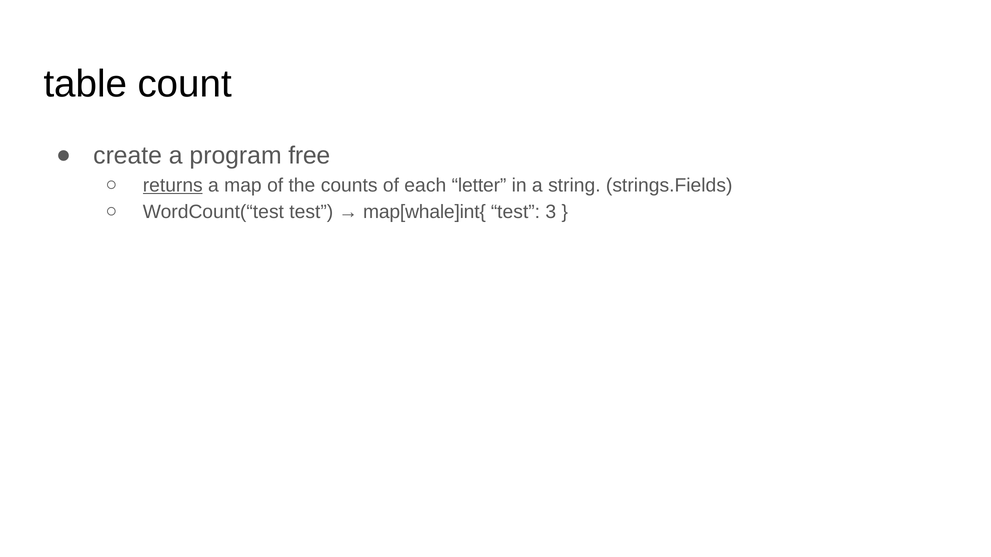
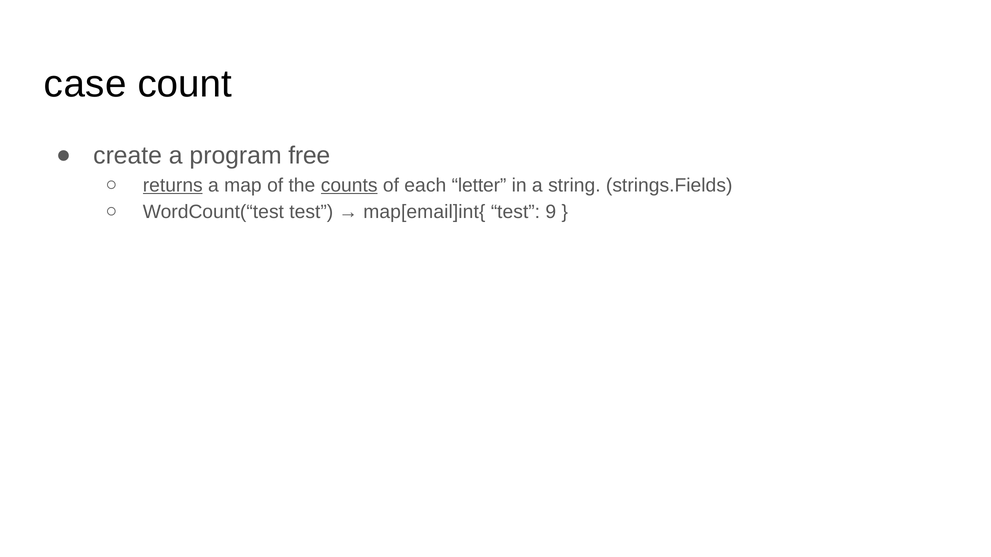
table: table -> case (85, 84)
counts underline: none -> present (349, 185)
map[whale]int{: map[whale]int{ -> map[email]int{ (424, 212)
3: 3 -> 9 (551, 212)
